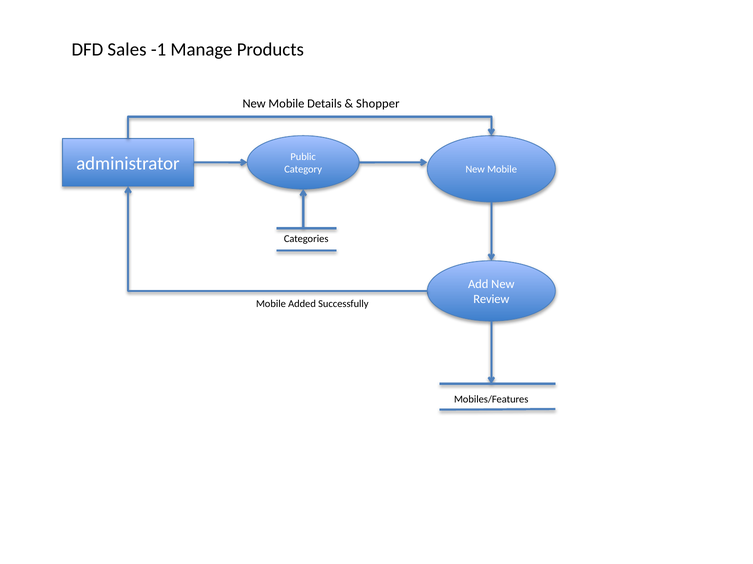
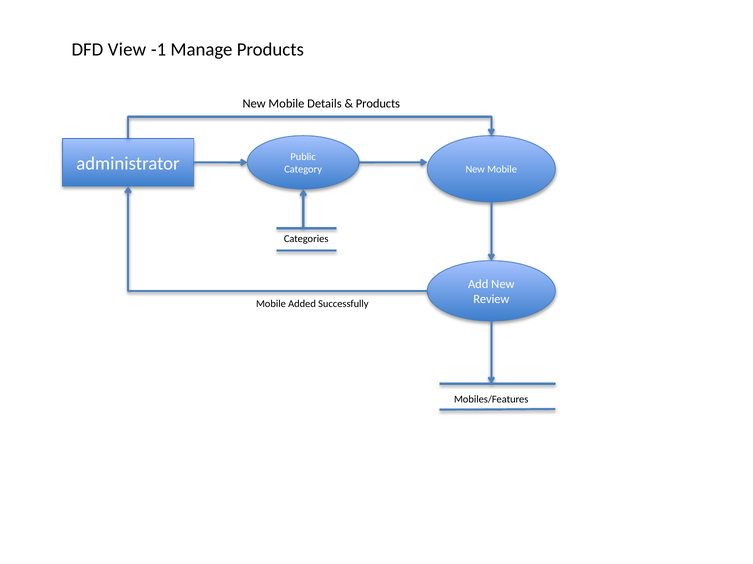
Sales: Sales -> View (127, 50)
Shopper: Shopper -> Products (378, 104)
